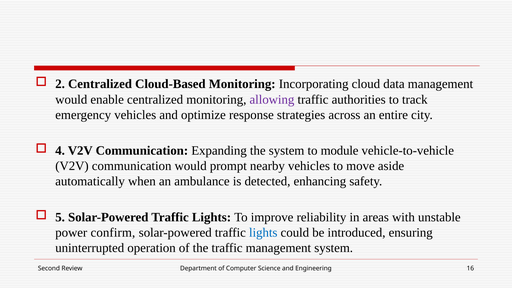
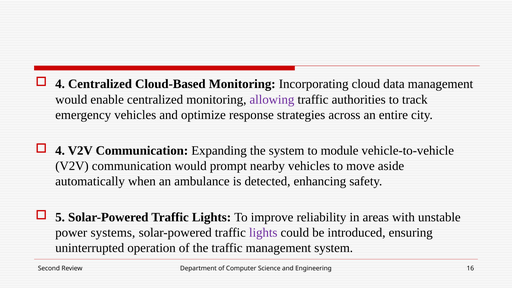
2: 2 -> 4 (60, 84)
confirm: confirm -> systems (113, 233)
lights colour: blue -> purple (263, 233)
